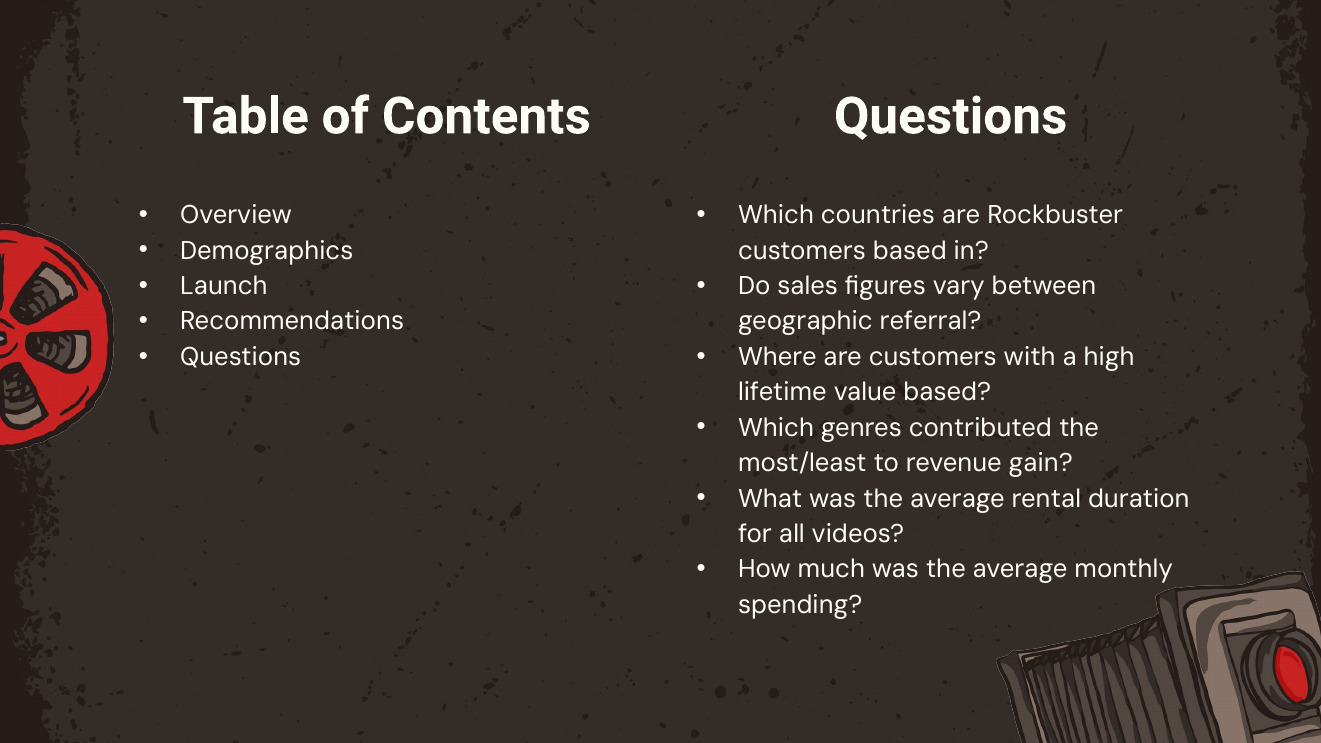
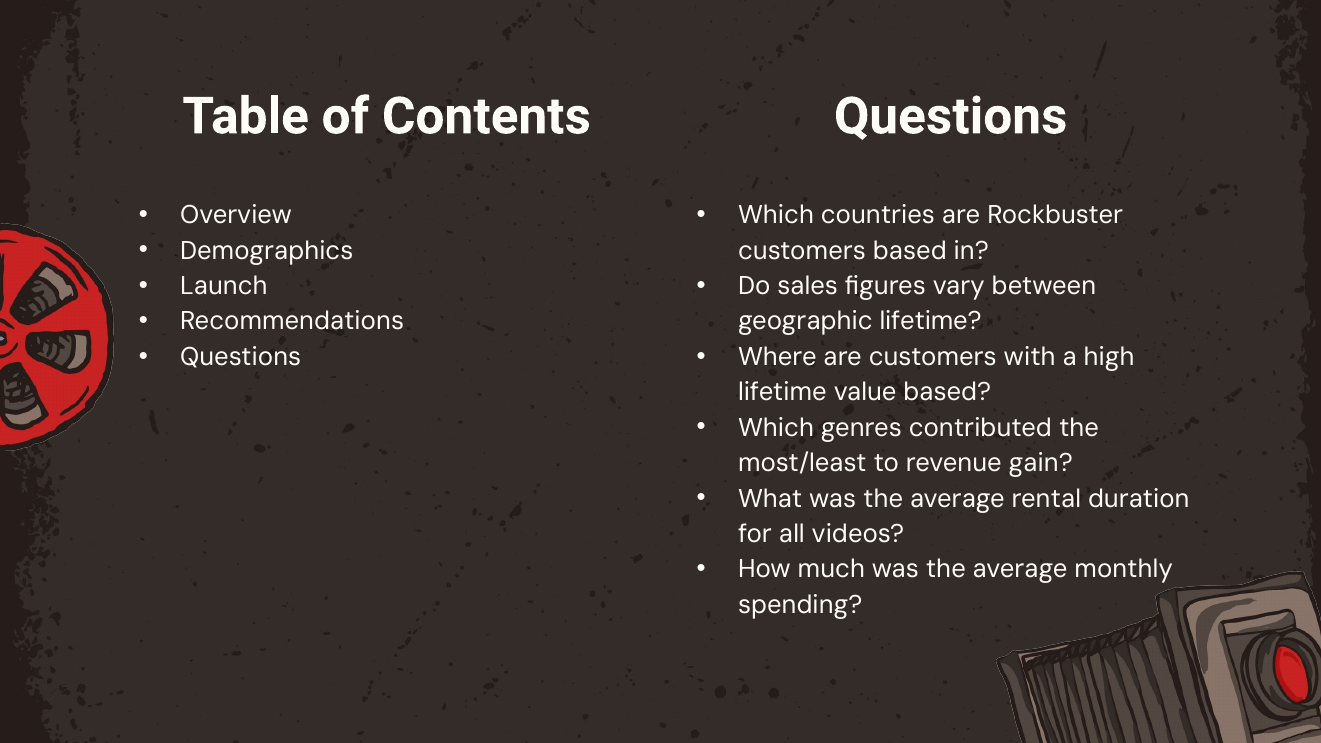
geographic referral: referral -> lifetime (931, 322)
